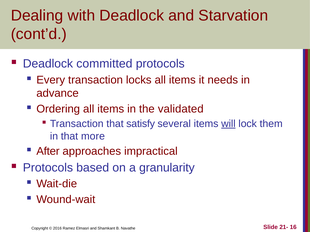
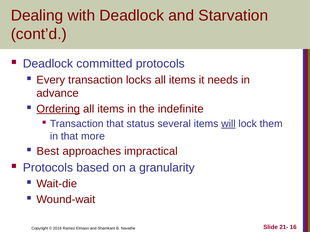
Ordering underline: none -> present (58, 109)
validated: validated -> indefinite (181, 109)
satisfy: satisfy -> status (141, 124)
After: After -> Best (48, 152)
